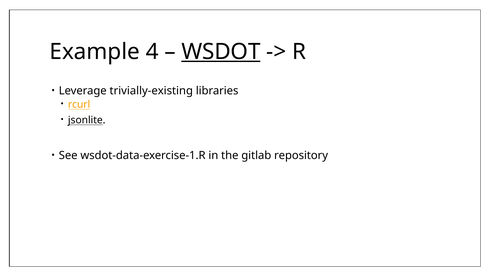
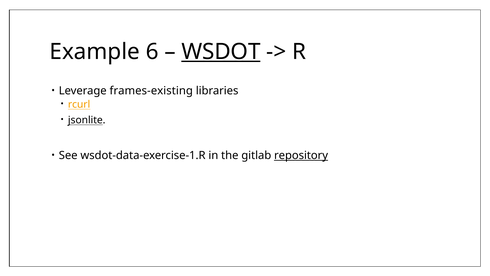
4: 4 -> 6 (152, 52)
trivially-existing: trivially-existing -> frames-existing (151, 91)
repository underline: none -> present (301, 155)
